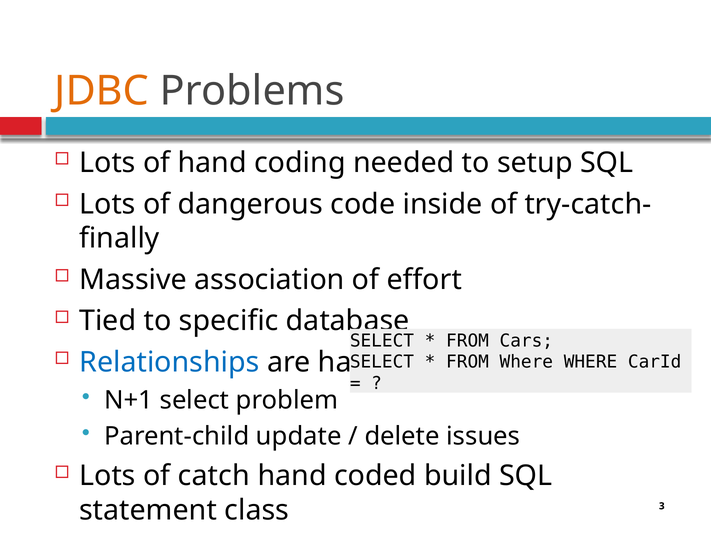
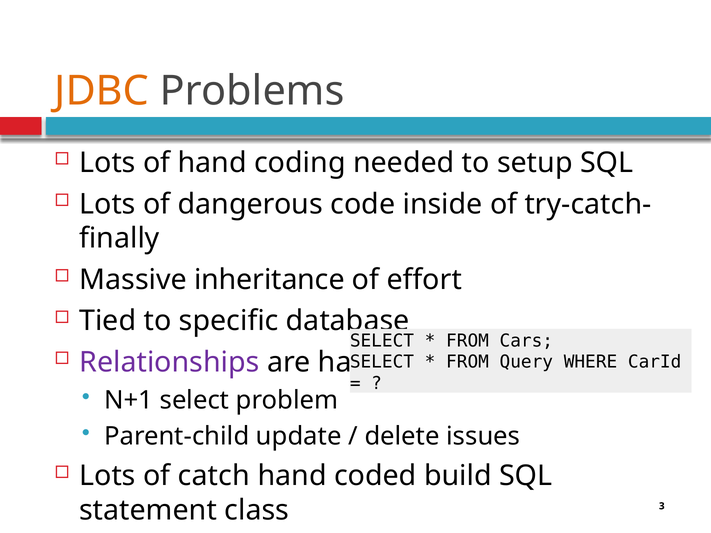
association: association -> inheritance (269, 280)
Relationships colour: blue -> purple (169, 362)
FROM Where: Where -> Query (526, 362)
